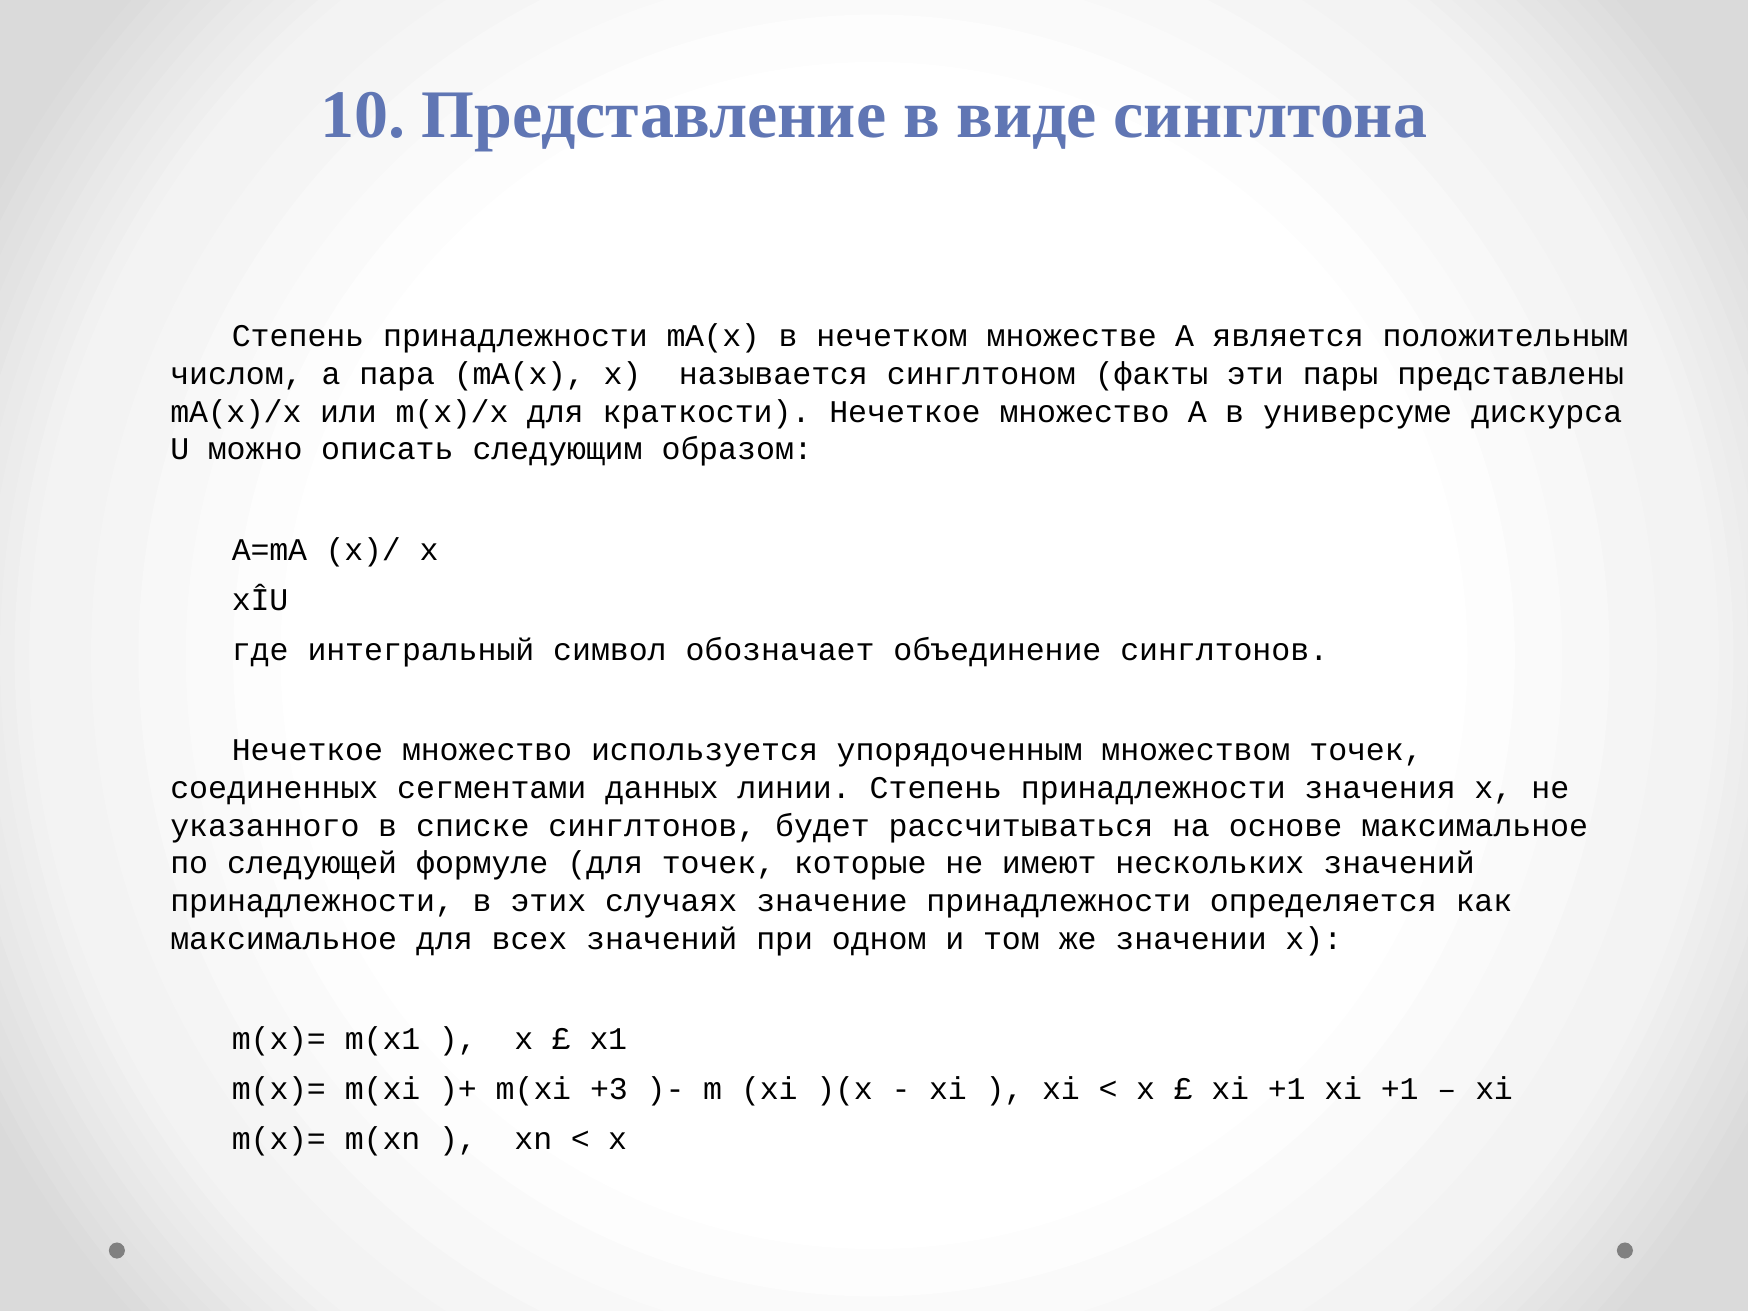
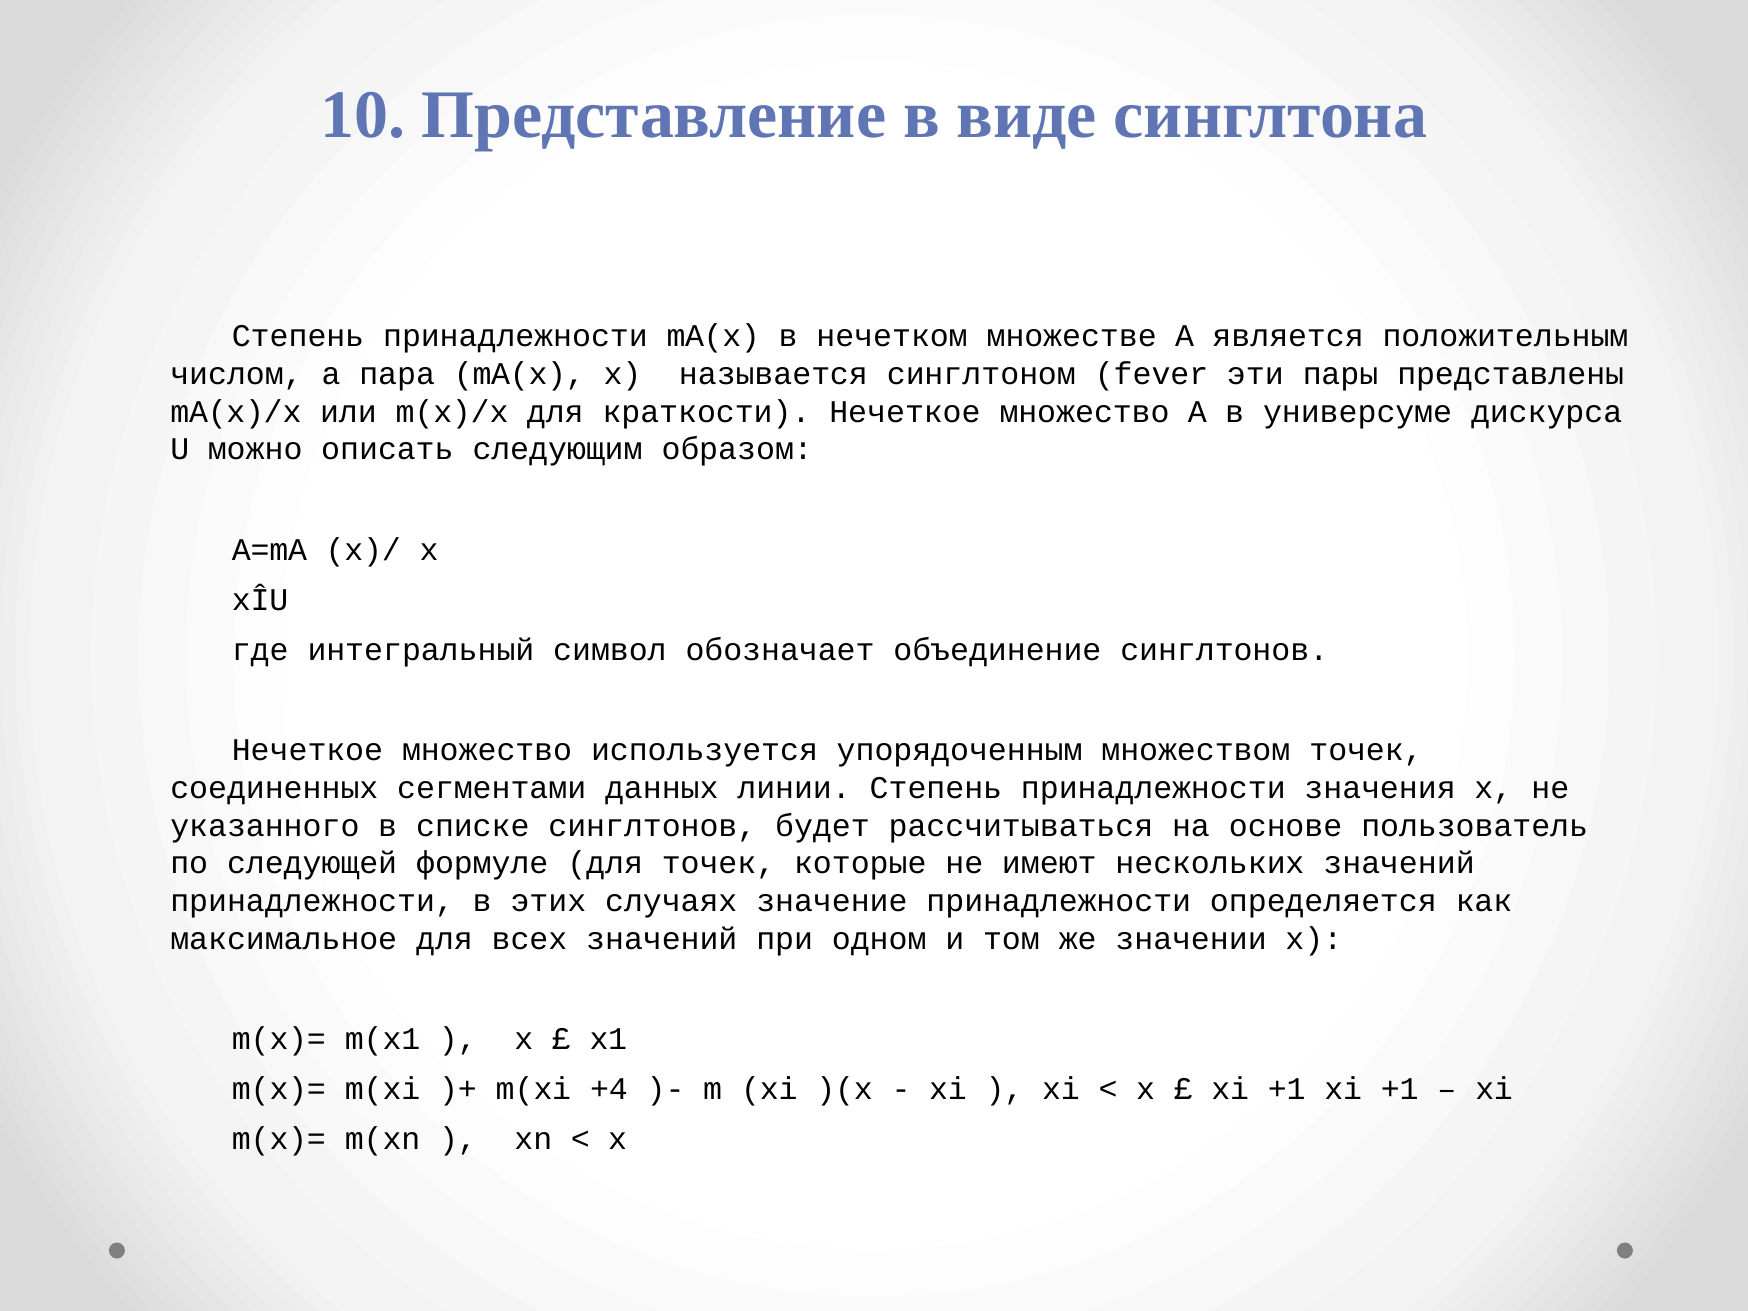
факты: факты -> fever (1152, 374)
основе максимальное: максимальное -> пользователь (1475, 826)
+3: +3 -> +4 (609, 1089)
